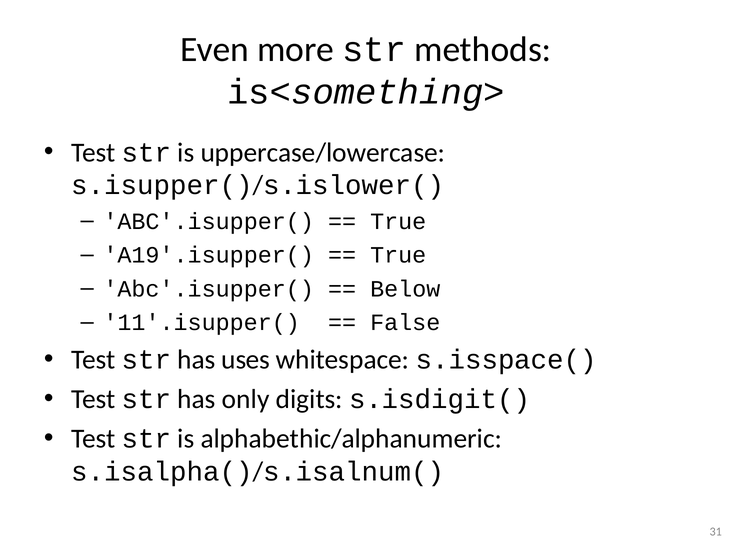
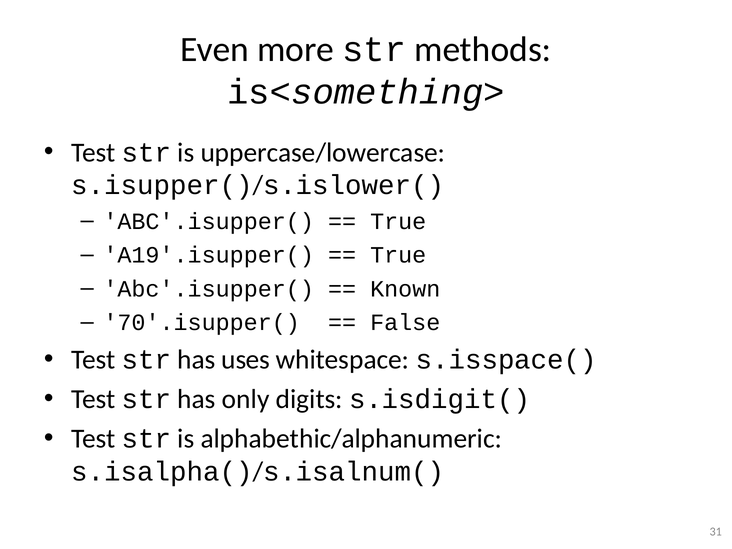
Below: Below -> Known (405, 289)
11'.isupper(: 11'.isupper( -> 70'.isupper( (202, 323)
